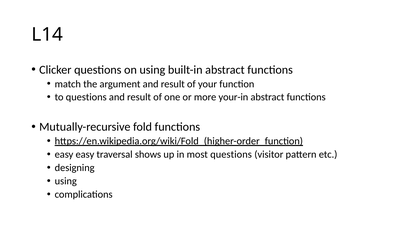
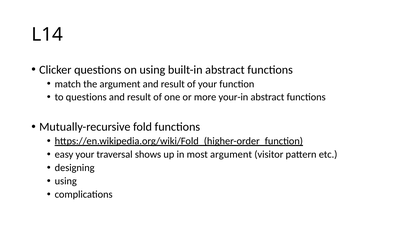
easy easy: easy -> your (85, 155)
most questions: questions -> argument (231, 155)
